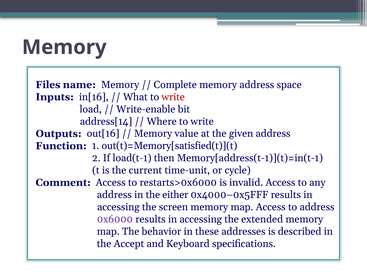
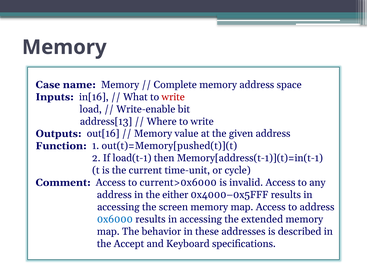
Files: Files -> Case (48, 85)
address[14: address[14 -> address[13 (106, 122)
out(t)=Memory[satisfied(t)](t: out(t)=Memory[satisfied(t)](t -> out(t)=Memory[pushed(t)](t (169, 146)
restarts>0x6000: restarts>0x6000 -> current>0x6000 (178, 183)
0x6000 colour: purple -> blue (115, 219)
